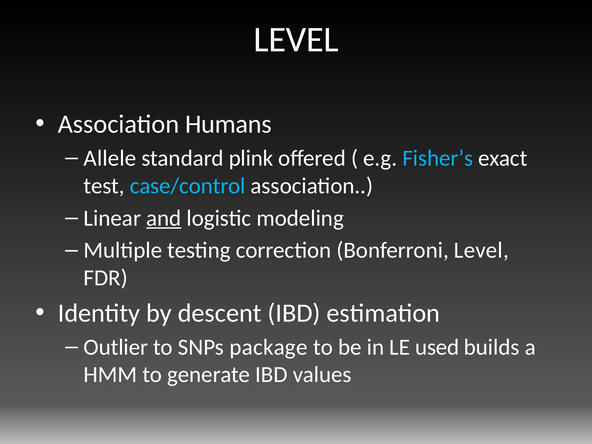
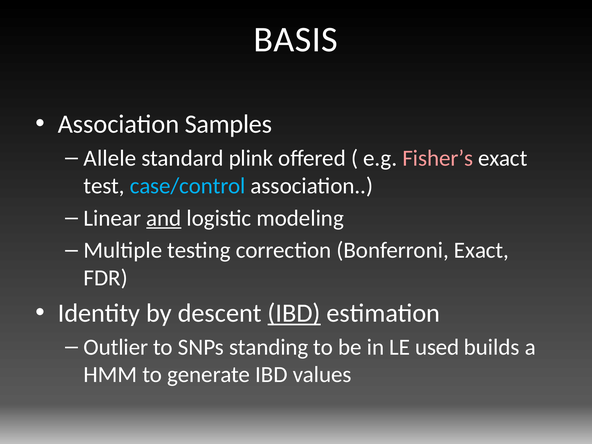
LEVEL: LEVEL -> BASIS (296, 40)
Humans: Humans -> Samples (228, 124)
Fisher’s colour: light blue -> pink (438, 158)
Bonferroni Level: Level -> Exact (481, 250)
IBD underline: none -> present (294, 313)
package: package -> standing (269, 347)
